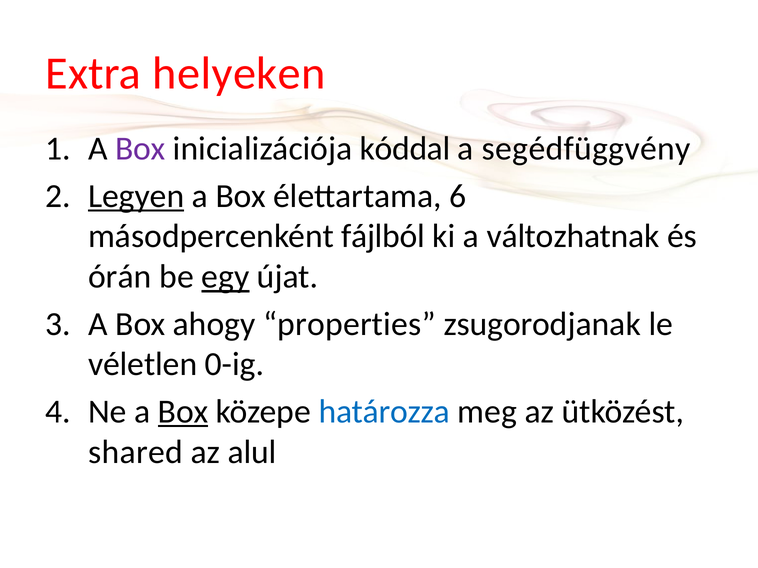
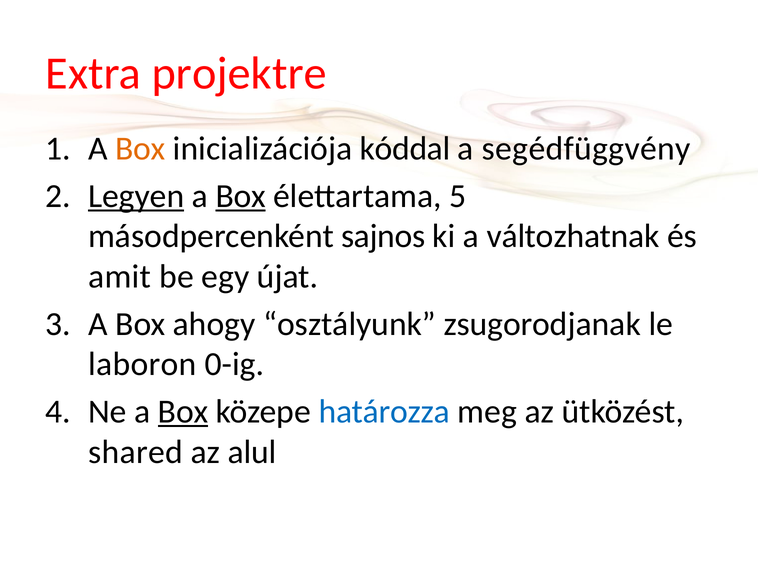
helyeken: helyeken -> projektre (239, 73)
Box colour: purple -> orange (140, 149)
Box underline: none -> present (241, 196)
6: 6 -> 5 (458, 196)
fájlból: fájlból -> sajnos (383, 237)
órán: órán -> amit (120, 277)
egy underline: present -> none (225, 277)
properties: properties -> osztályunk (350, 324)
véletlen: véletlen -> laboron (142, 365)
